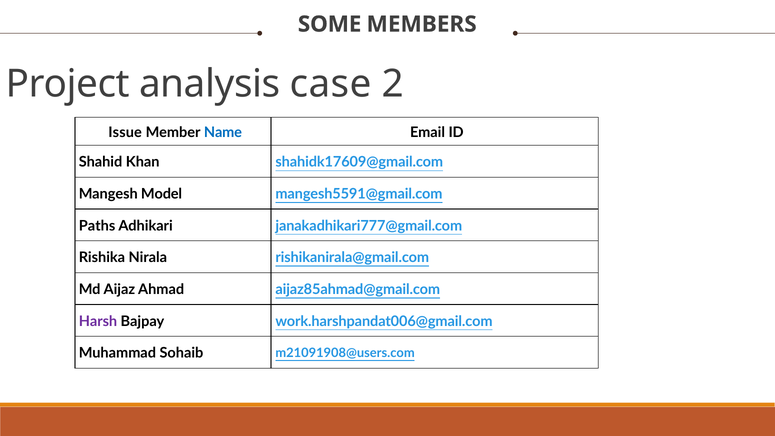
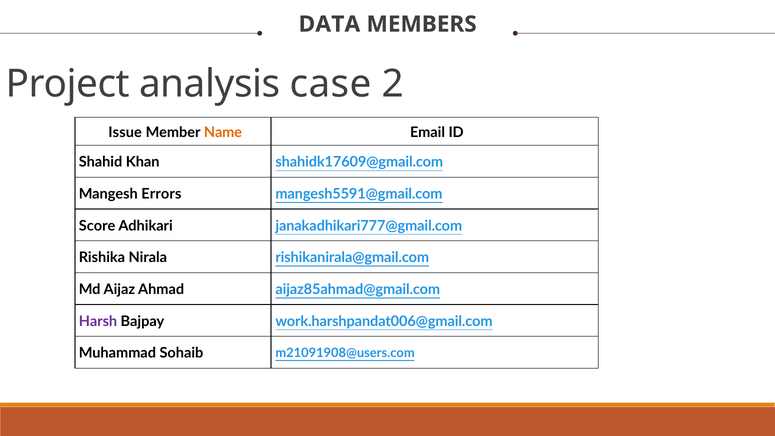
SOME: SOME -> DATA (329, 24)
Name colour: blue -> orange (223, 132)
Model: Model -> Errors (161, 194)
Paths: Paths -> Score (97, 226)
